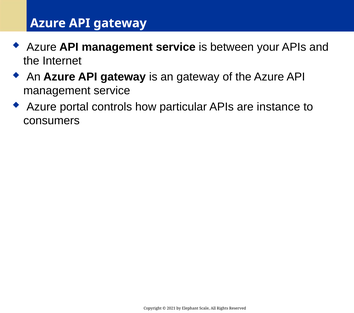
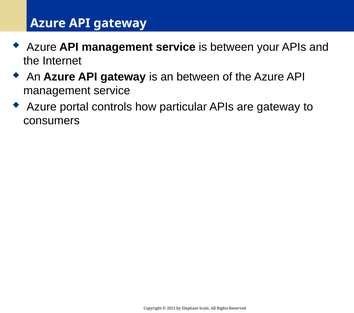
an gateway: gateway -> between (198, 77)
are instance: instance -> gateway (278, 107)
